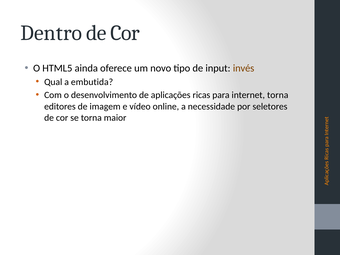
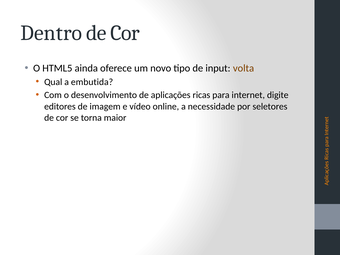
invés: invés -> volta (244, 68)
internet torna: torna -> digite (278, 95)
